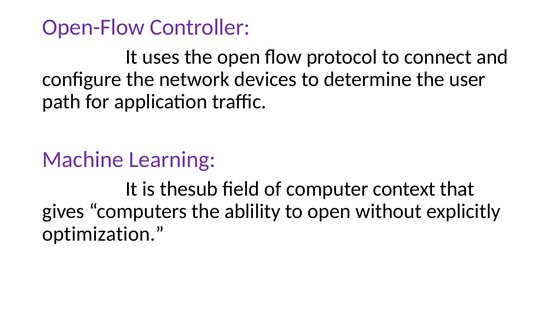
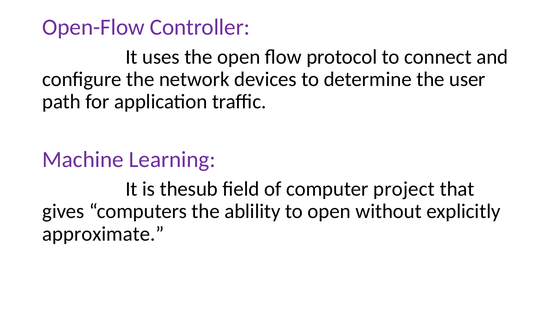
context: context -> project (404, 189)
optimization: optimization -> approximate (103, 234)
